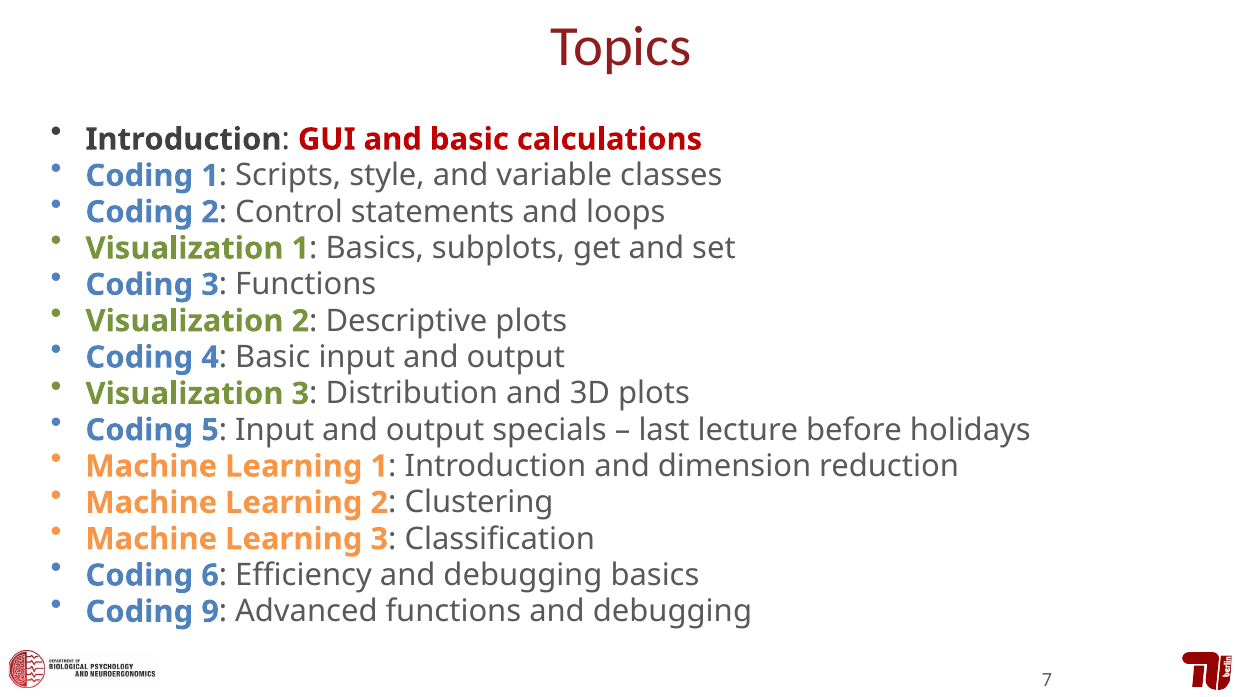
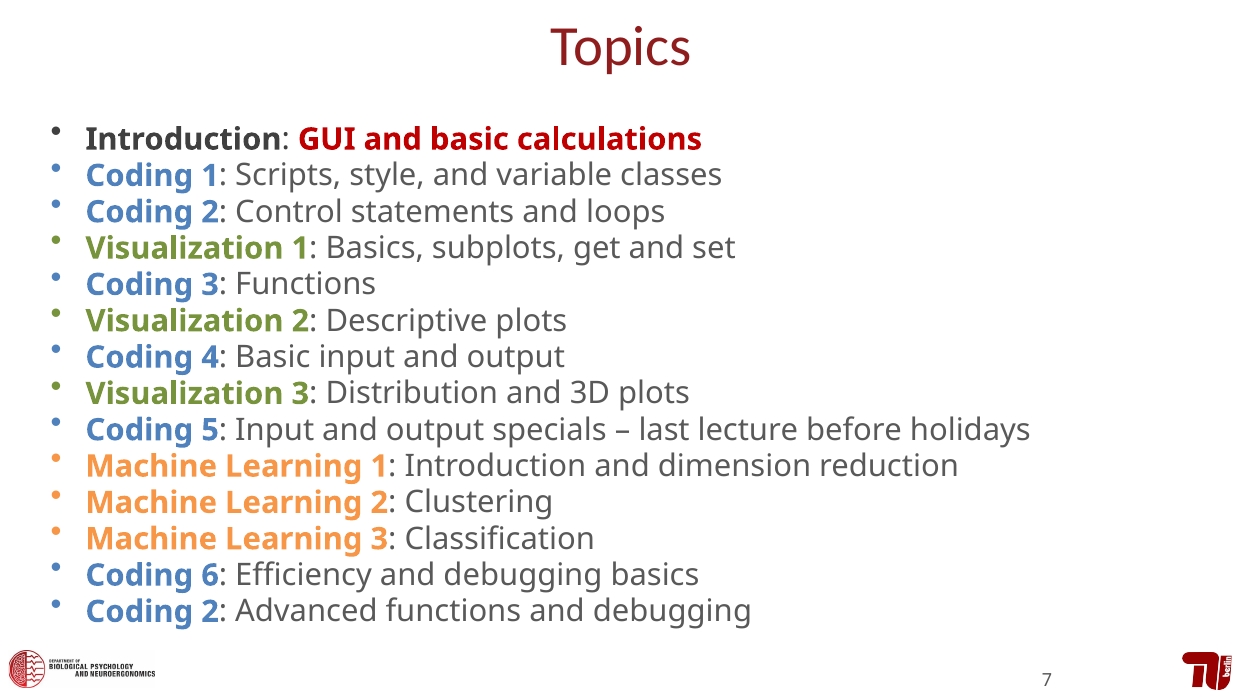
9: 9 -> 2 (210, 612)
